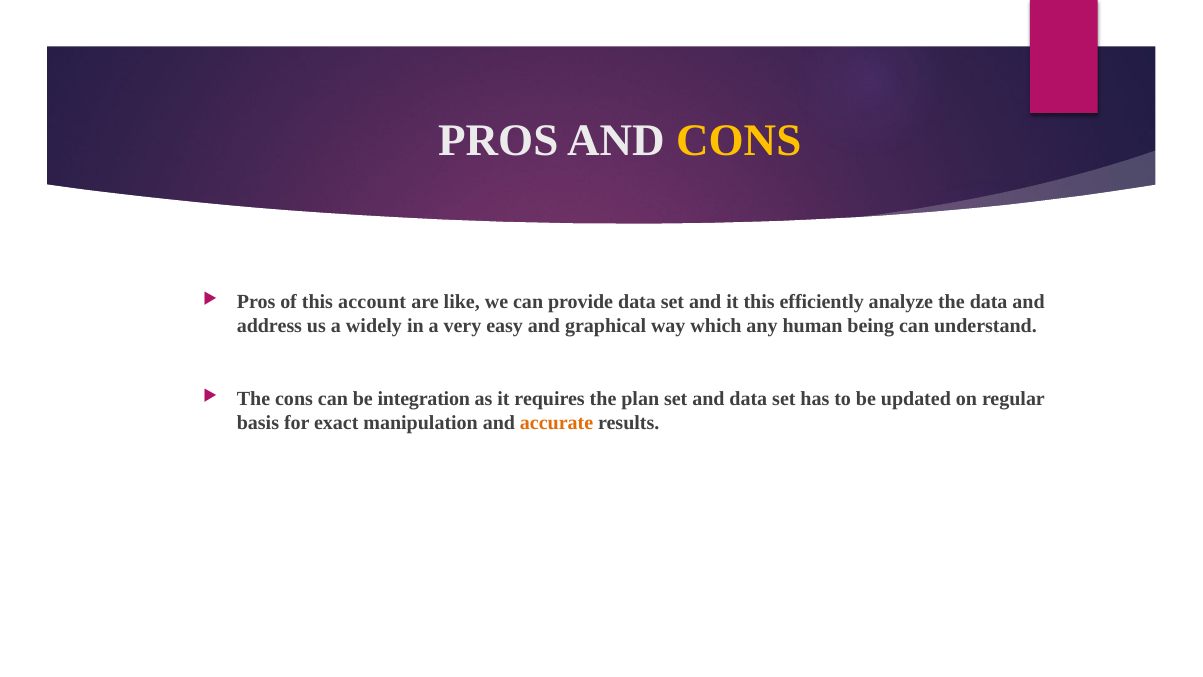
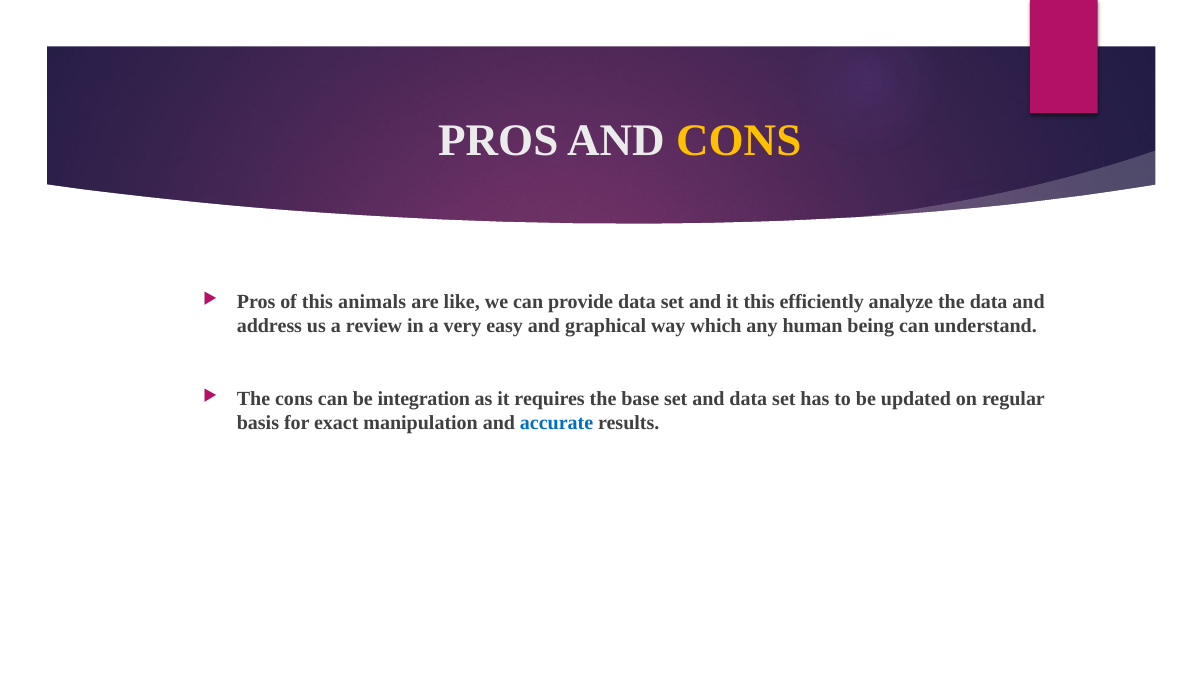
account: account -> animals (372, 302)
widely: widely -> review (374, 326)
plan: plan -> base (640, 399)
accurate colour: orange -> blue (557, 423)
